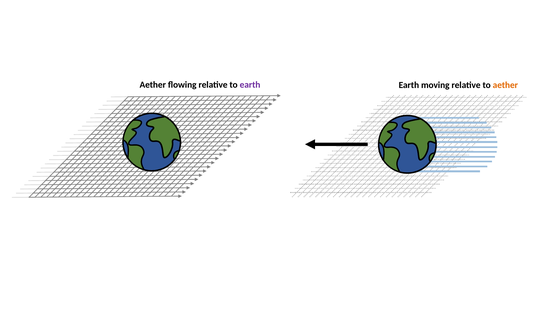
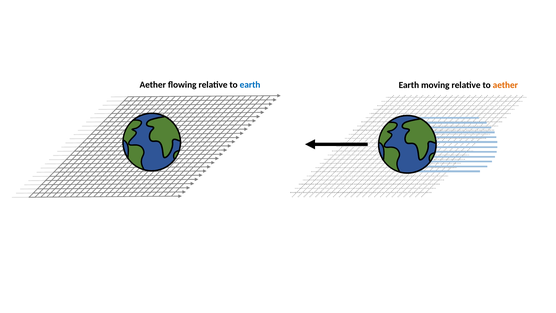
earth colour: purple -> blue (250, 85)
